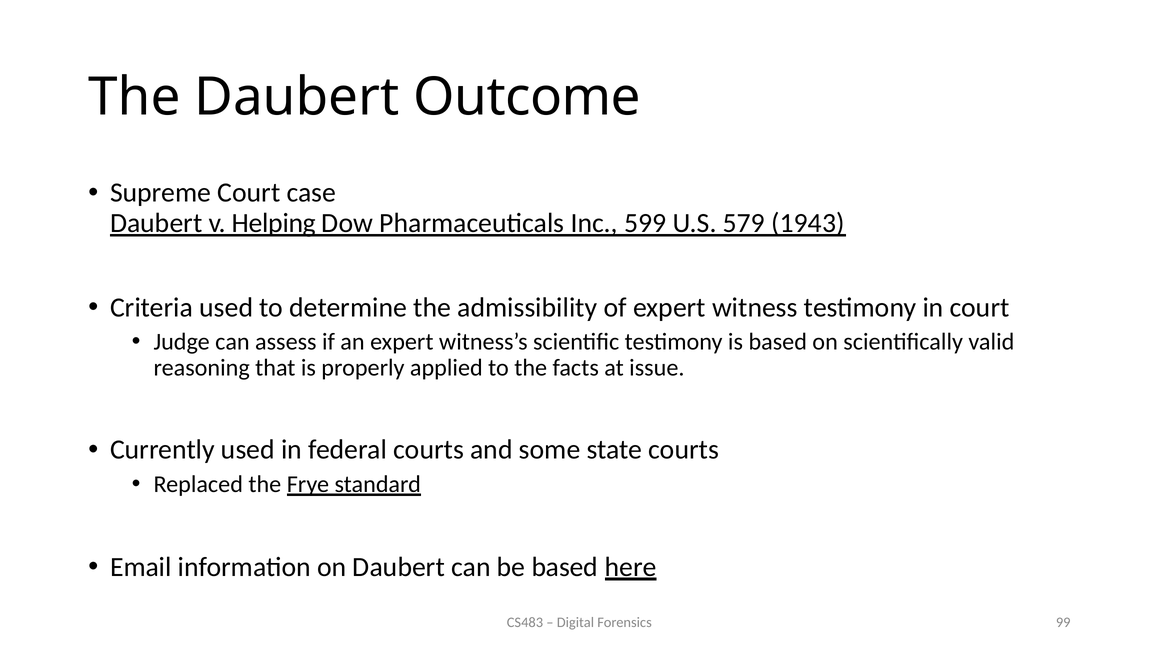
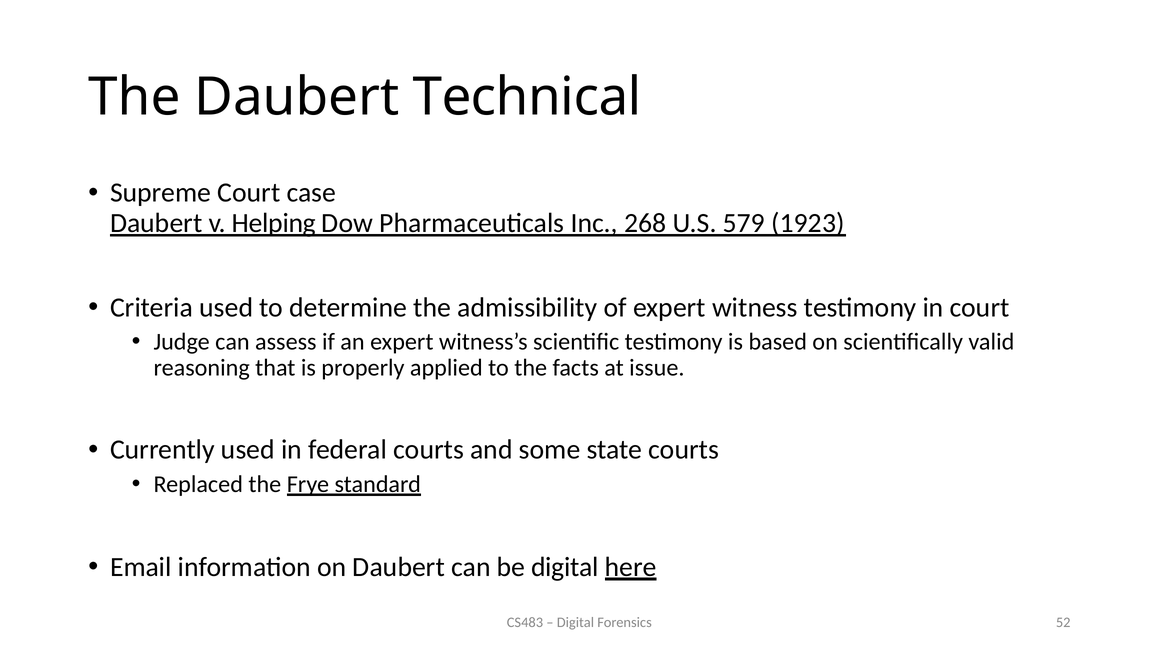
Outcome: Outcome -> Technical (527, 97)
599: 599 -> 268 (645, 223)
1943: 1943 -> 1923 (808, 223)
be based: based -> digital (565, 567)
99: 99 -> 52 (1063, 622)
